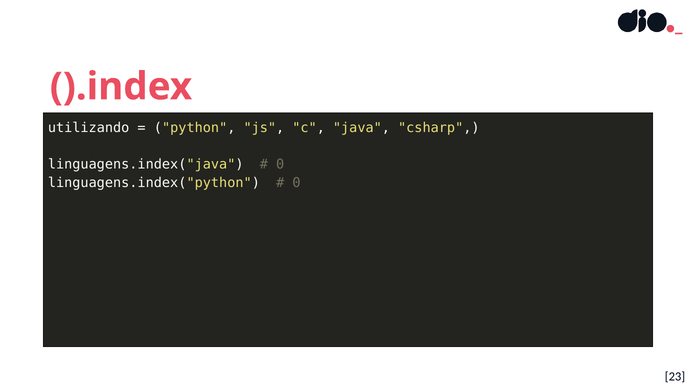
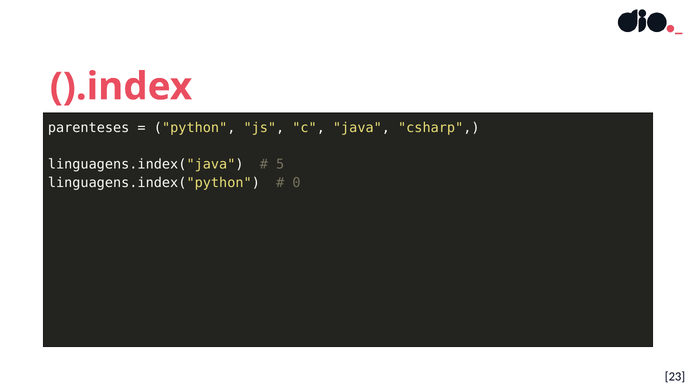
utilizando: utilizando -> parenteses (89, 128)
0: 0 -> 5 (280, 164)
